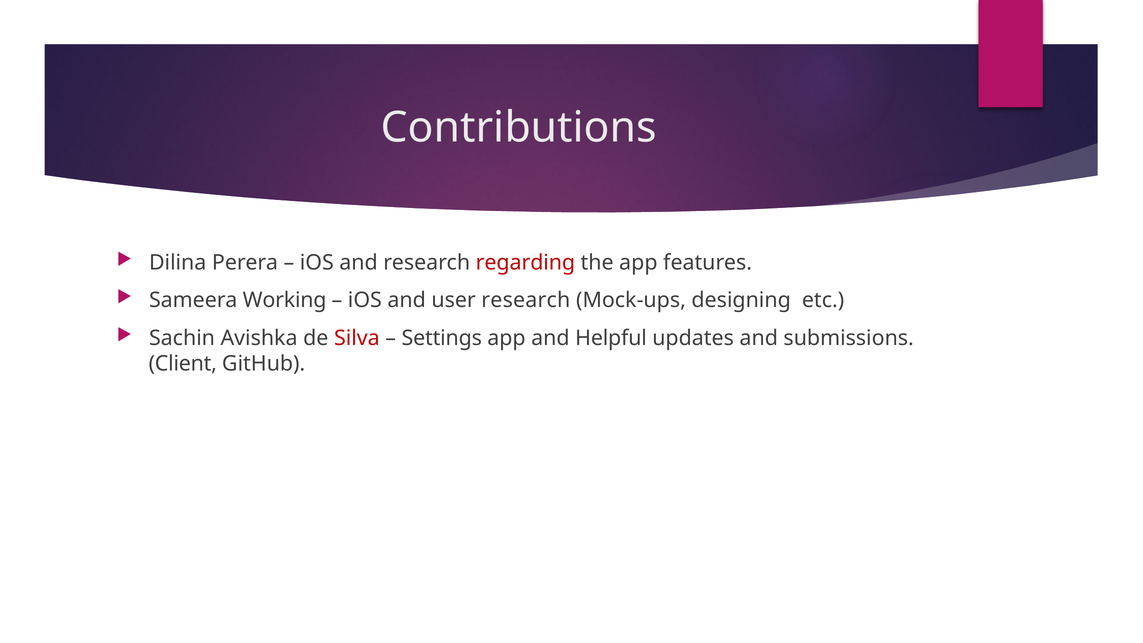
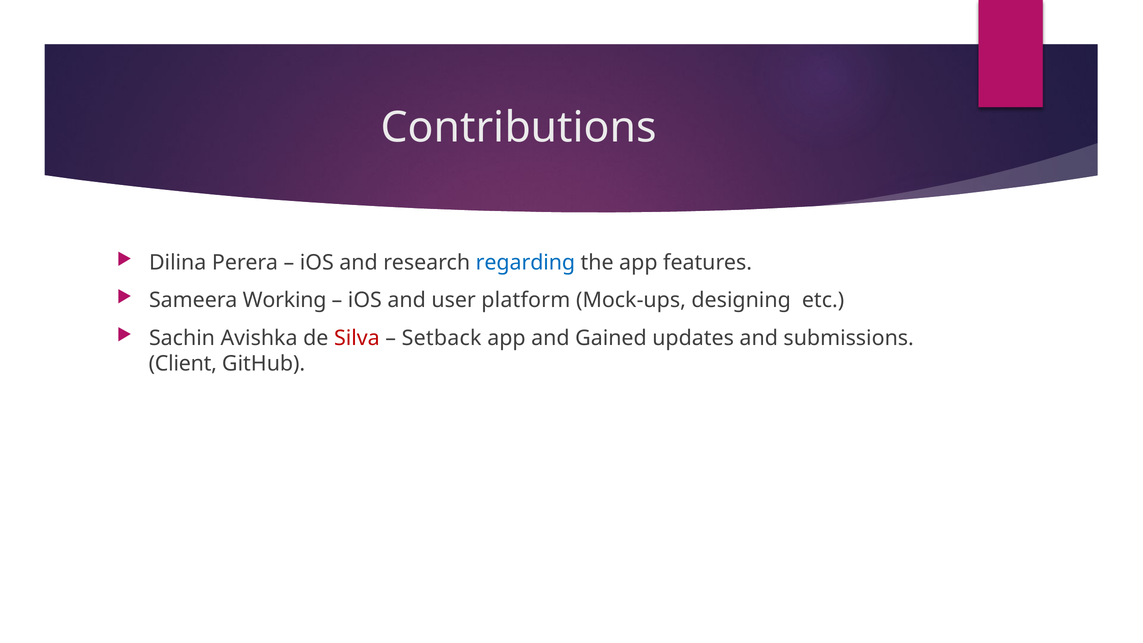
regarding colour: red -> blue (525, 263)
user research: research -> platform (526, 300)
Settings: Settings -> Setback (442, 338)
Helpful: Helpful -> Gained (611, 338)
